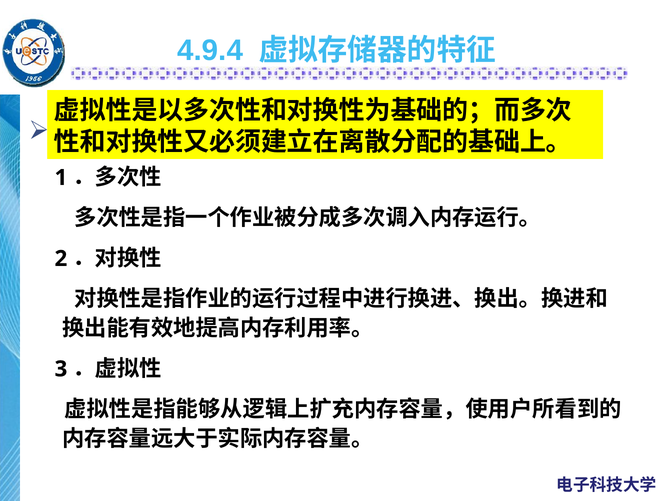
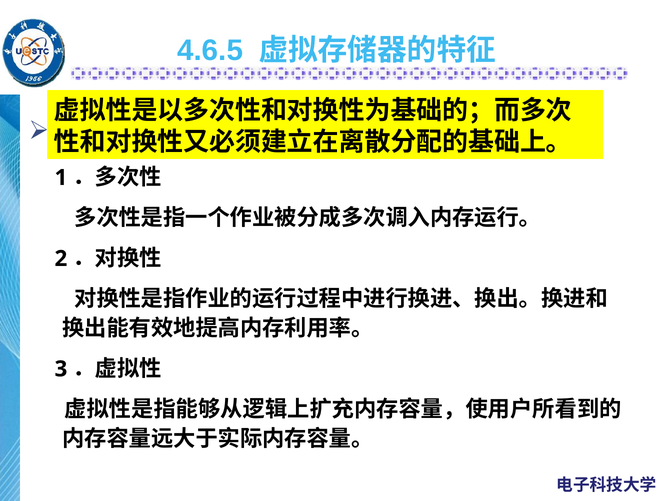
4.9.4: 4.9.4 -> 4.6.5 (210, 51)
